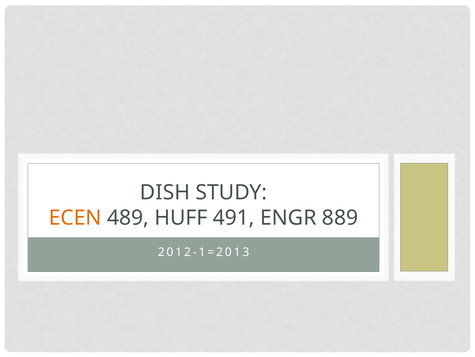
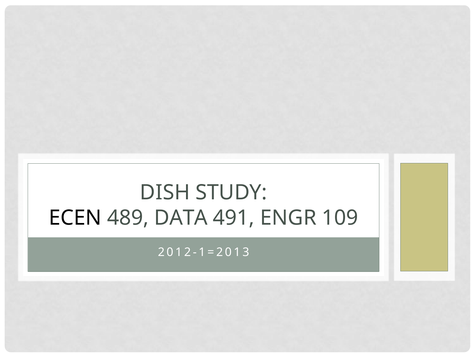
ECEN colour: orange -> black (75, 217)
HUFF: HUFF -> DATA (181, 217)
889: 889 -> 109 (340, 217)
